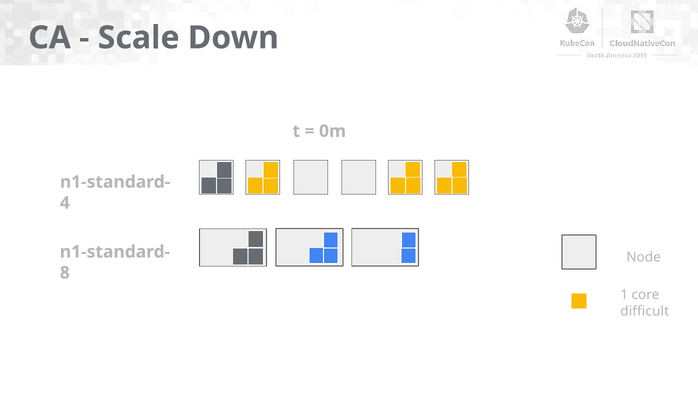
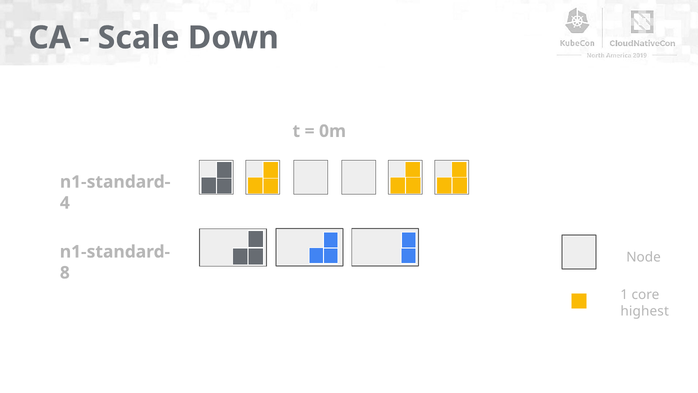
difficult: difficult -> highest (645, 311)
